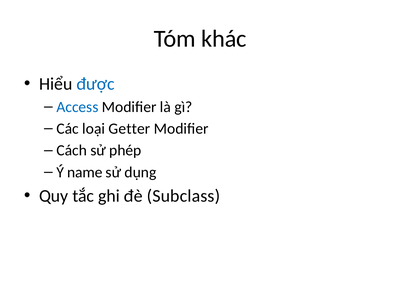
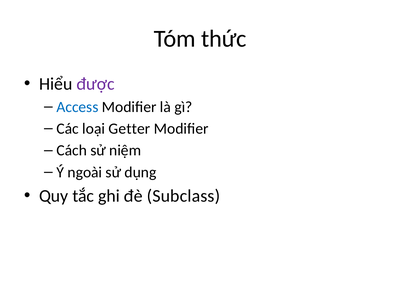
khác: khác -> thức (224, 39)
được colour: blue -> purple (96, 84)
phép: phép -> niệm (125, 150)
name: name -> ngoài (85, 172)
